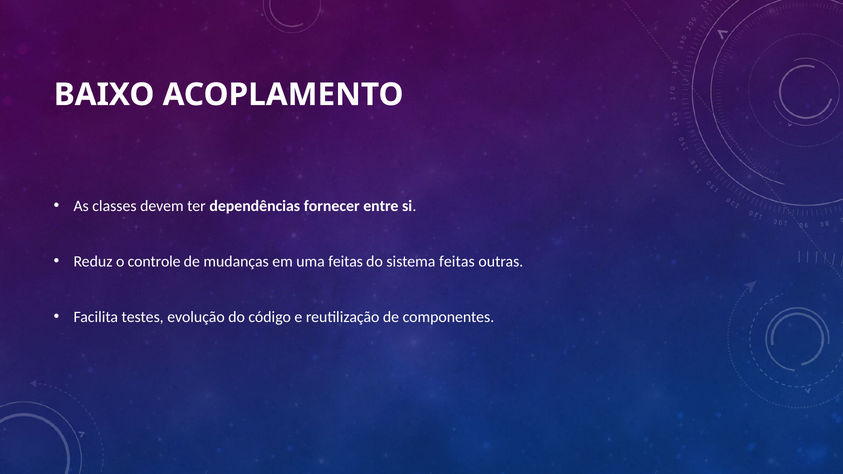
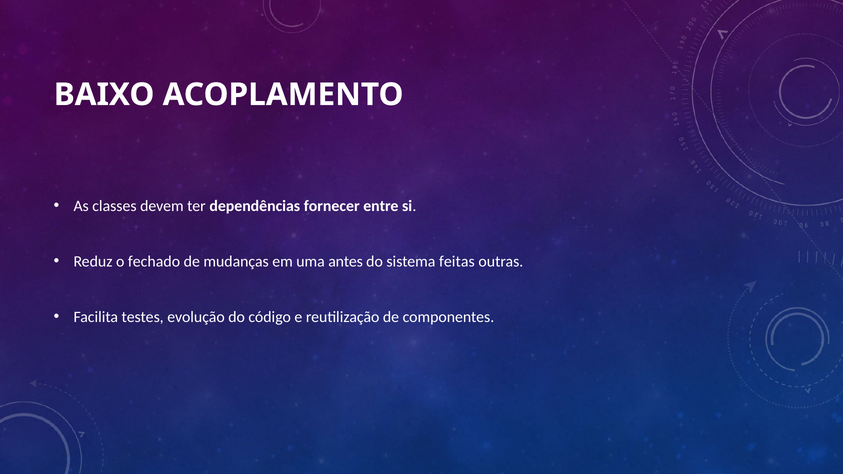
controle: controle -> fechado (154, 261)
uma feitas: feitas -> antes (346, 261)
